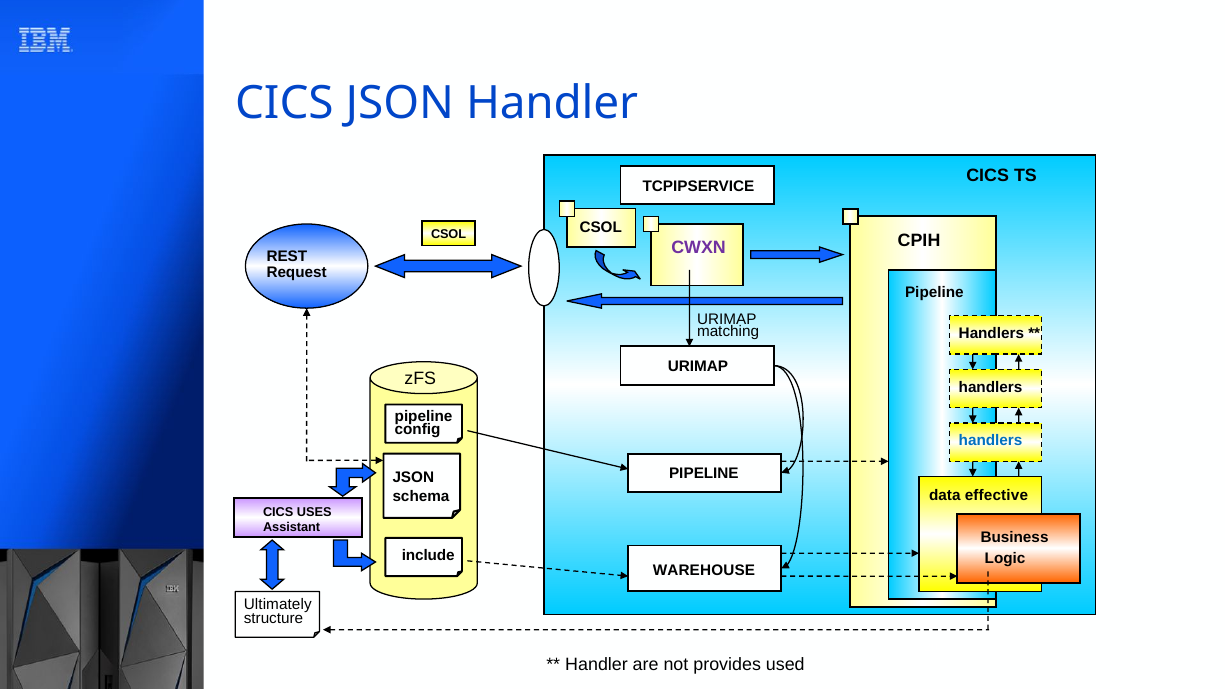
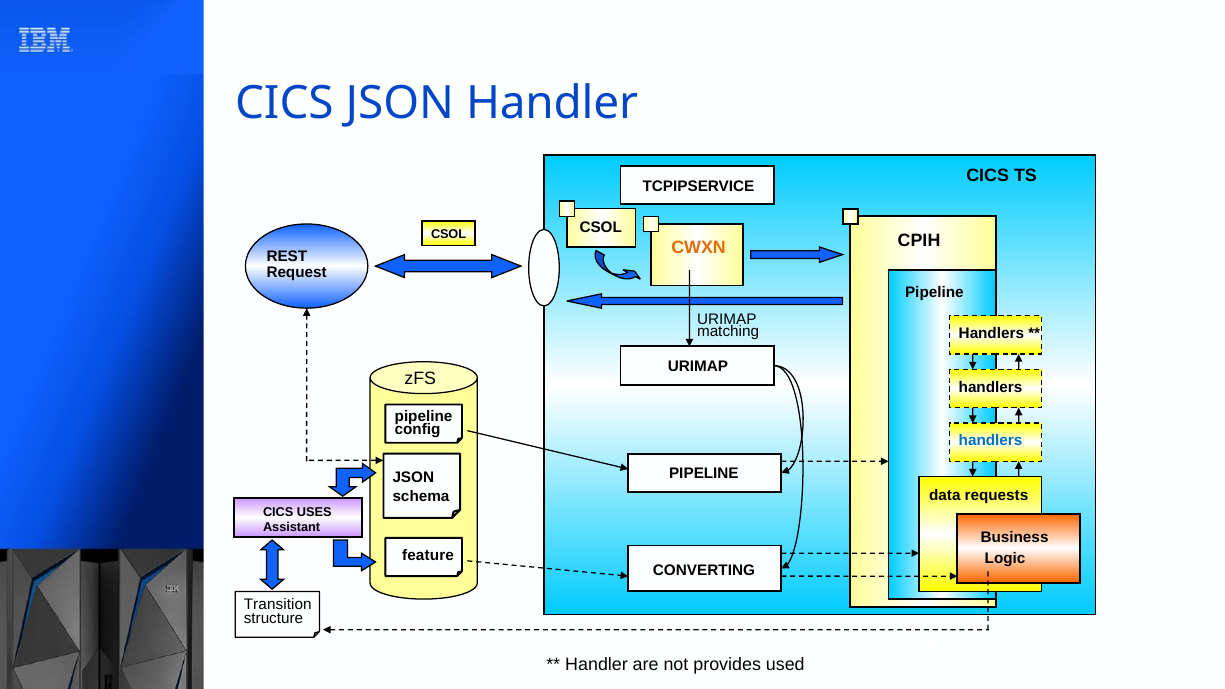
CWXN colour: purple -> orange (699, 248)
effective: effective -> requests (996, 495)
include: include -> feature (428, 556)
WAREHOUSE: WAREHOUSE -> CONVERTING (704, 571)
Ultimately: Ultimately -> Transition (278, 605)
